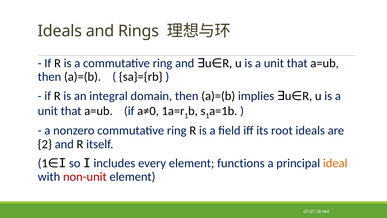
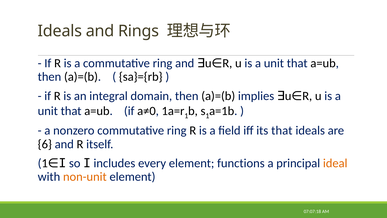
its root: root -> that (282, 130)
2: 2 -> 6 (45, 144)
non-unit colour: red -> orange (85, 177)
